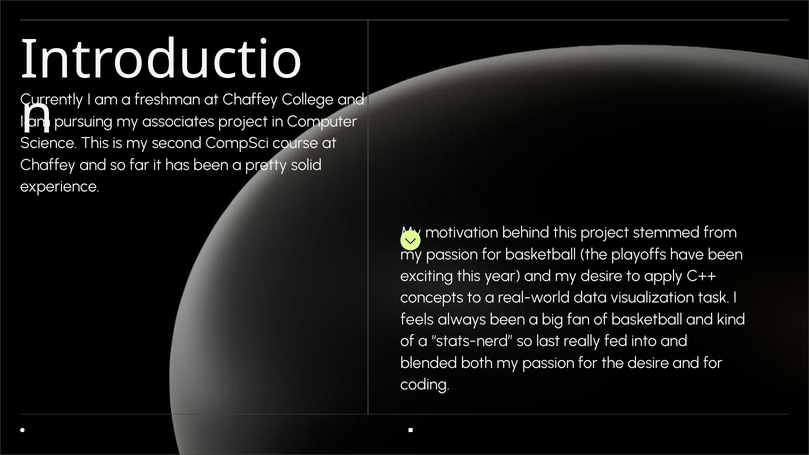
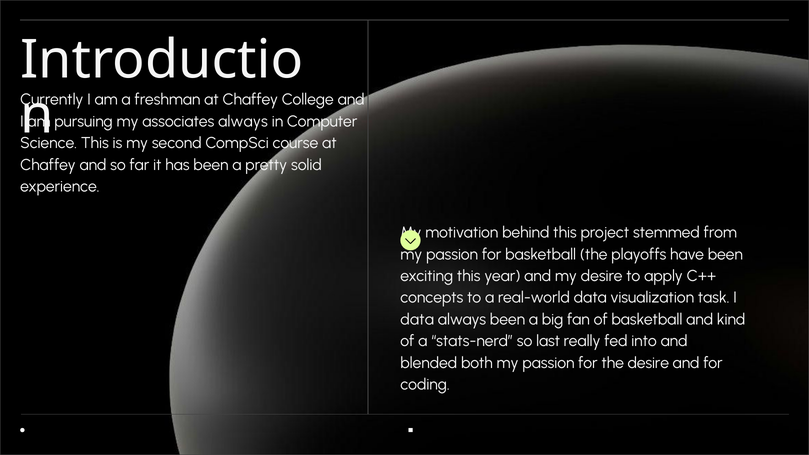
associates project: project -> always (243, 121)
feels: feels -> data (417, 320)
